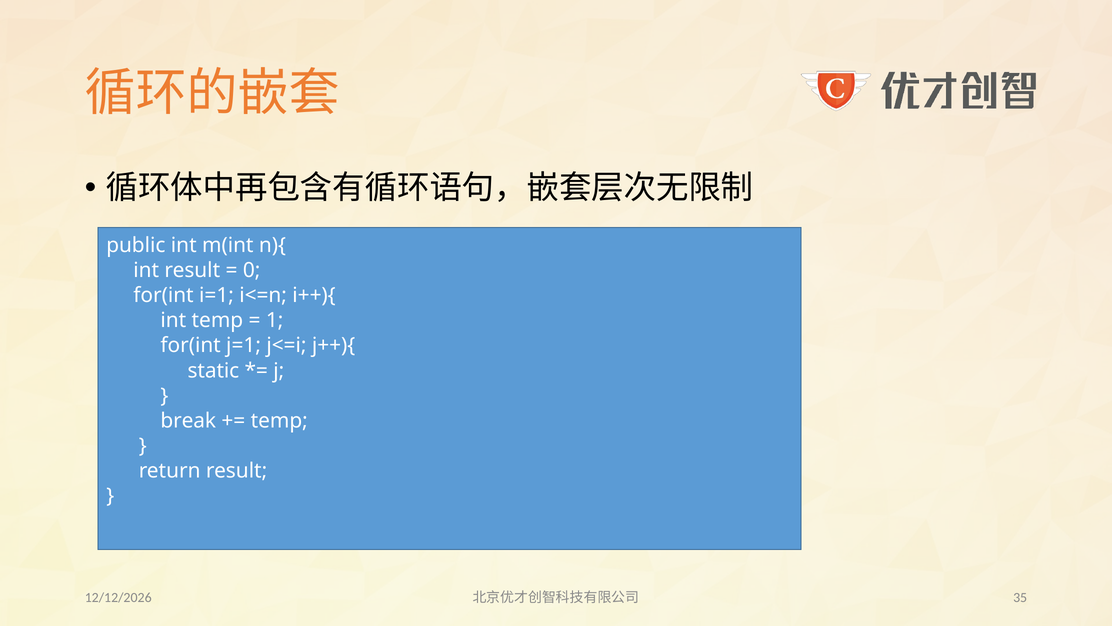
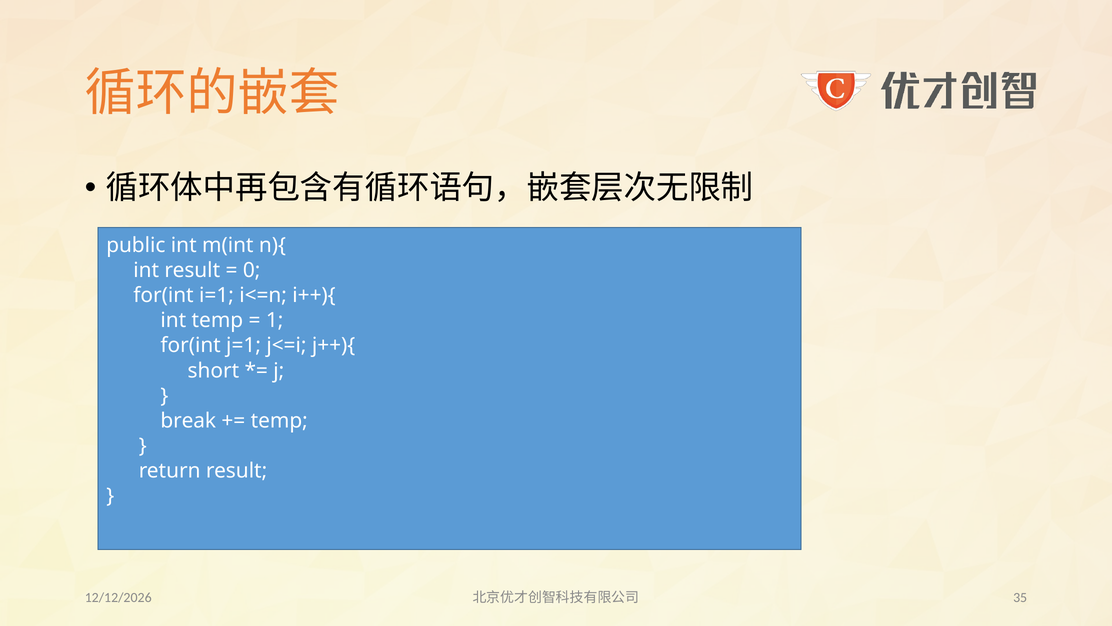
static: static -> short (213, 370)
